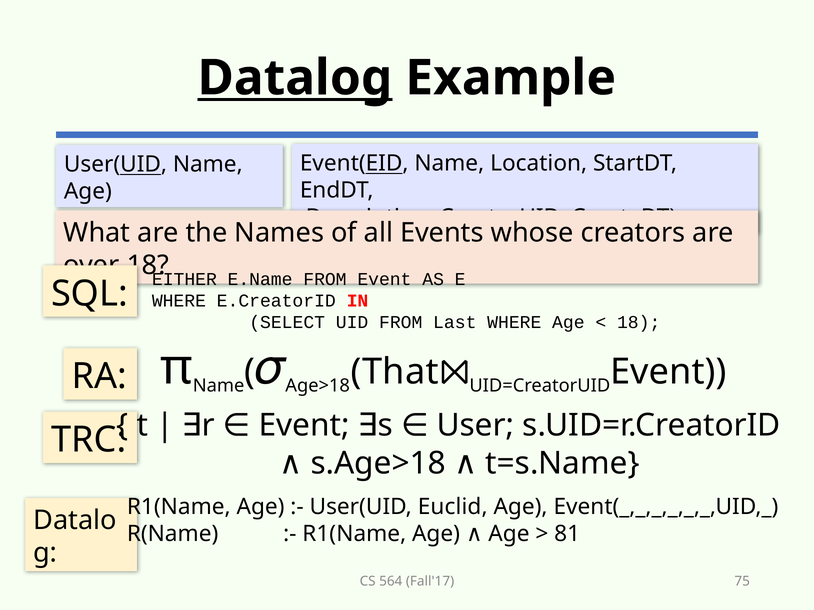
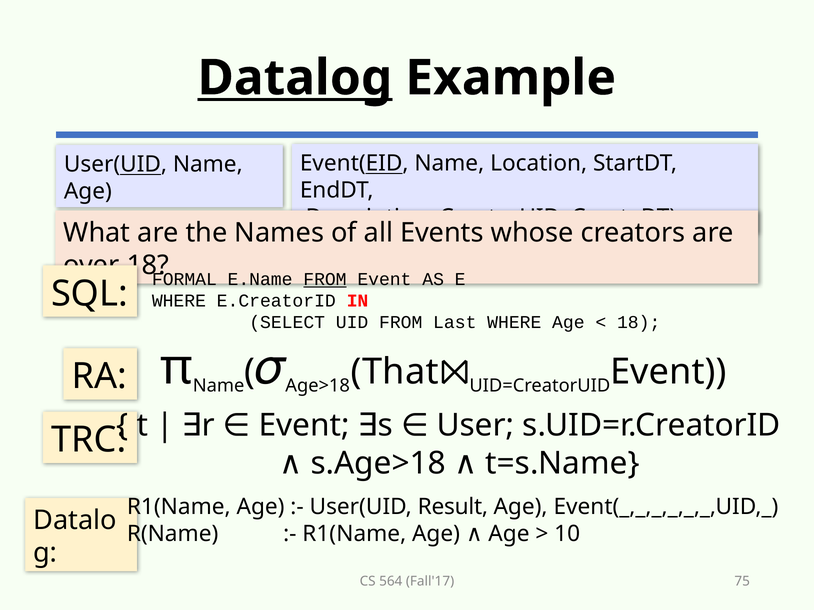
EITHER: EITHER -> FORMAL (184, 279)
FROM underline: none -> present (325, 279)
Euclid: Euclid -> Result (453, 507)
81: 81 -> 10 (567, 534)
